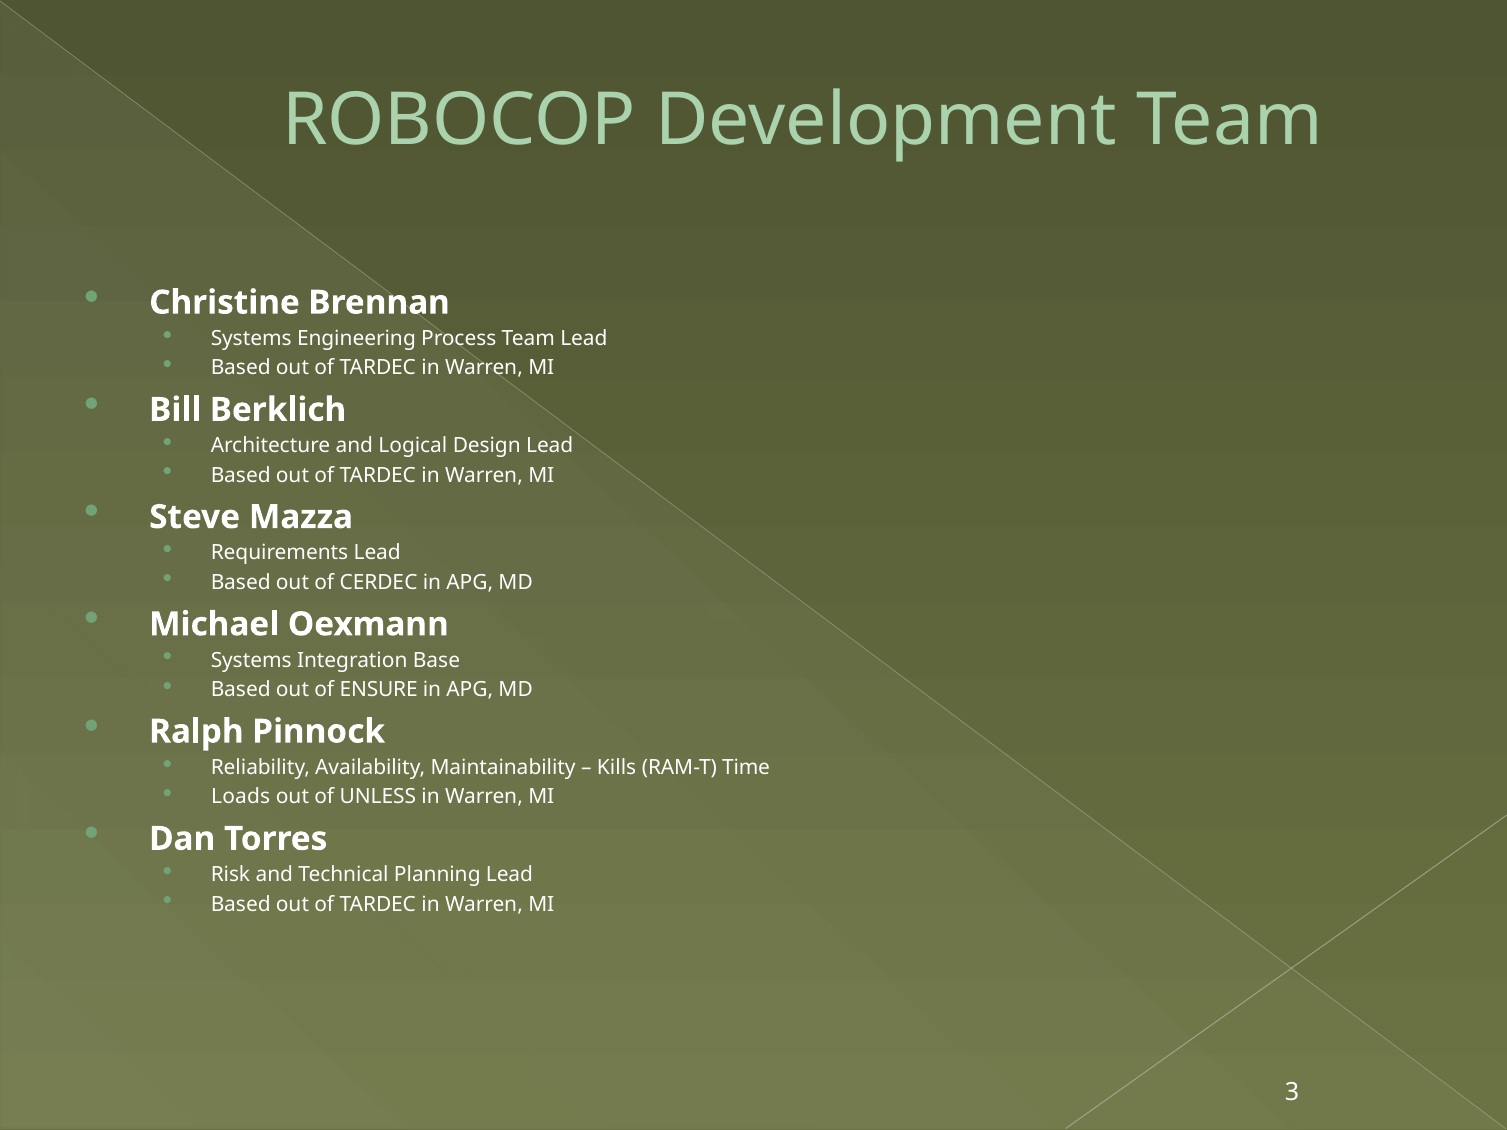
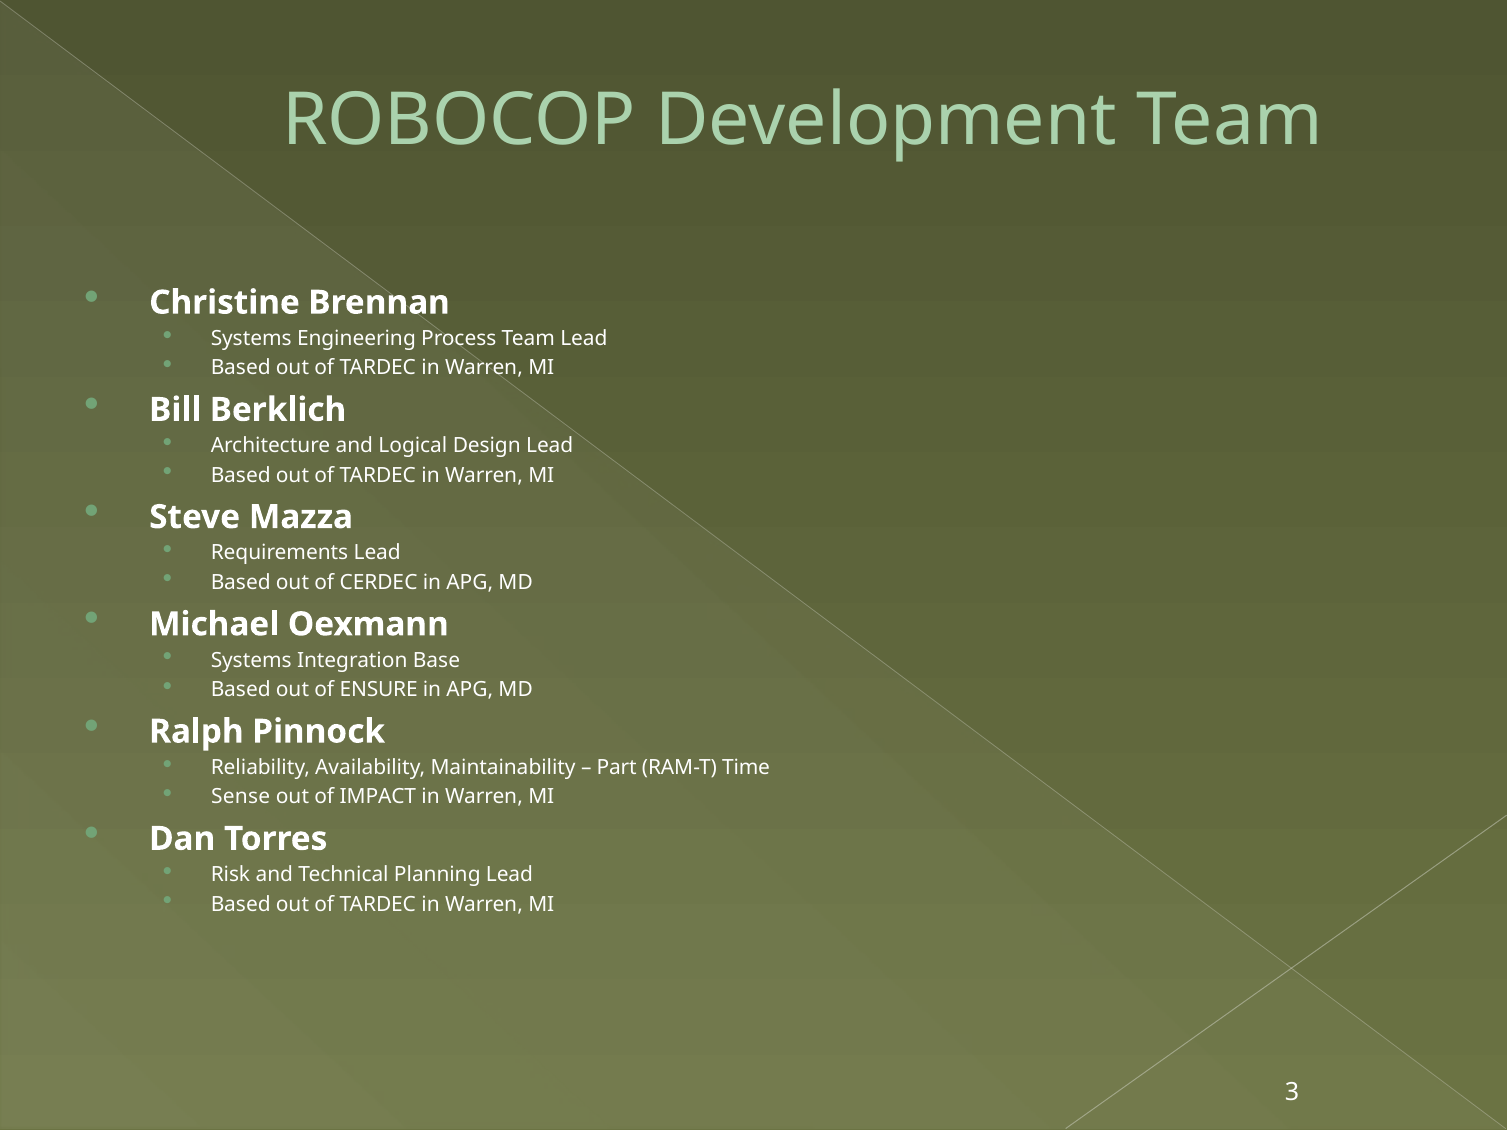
Kills: Kills -> Part (617, 768)
Loads: Loads -> Sense (241, 797)
UNLESS: UNLESS -> IMPACT (378, 797)
